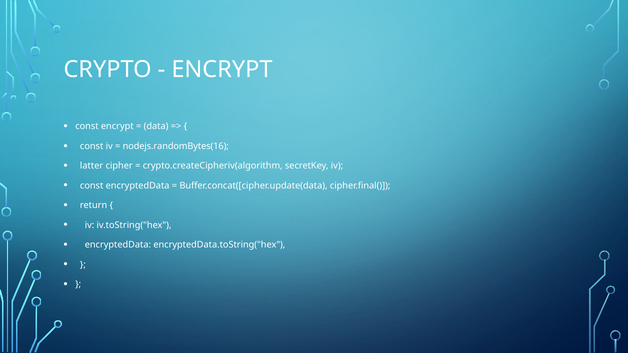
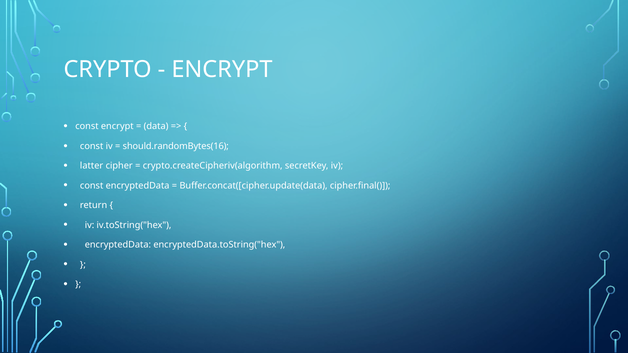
nodejs.randomBytes(16: nodejs.randomBytes(16 -> should.randomBytes(16 (176, 146)
